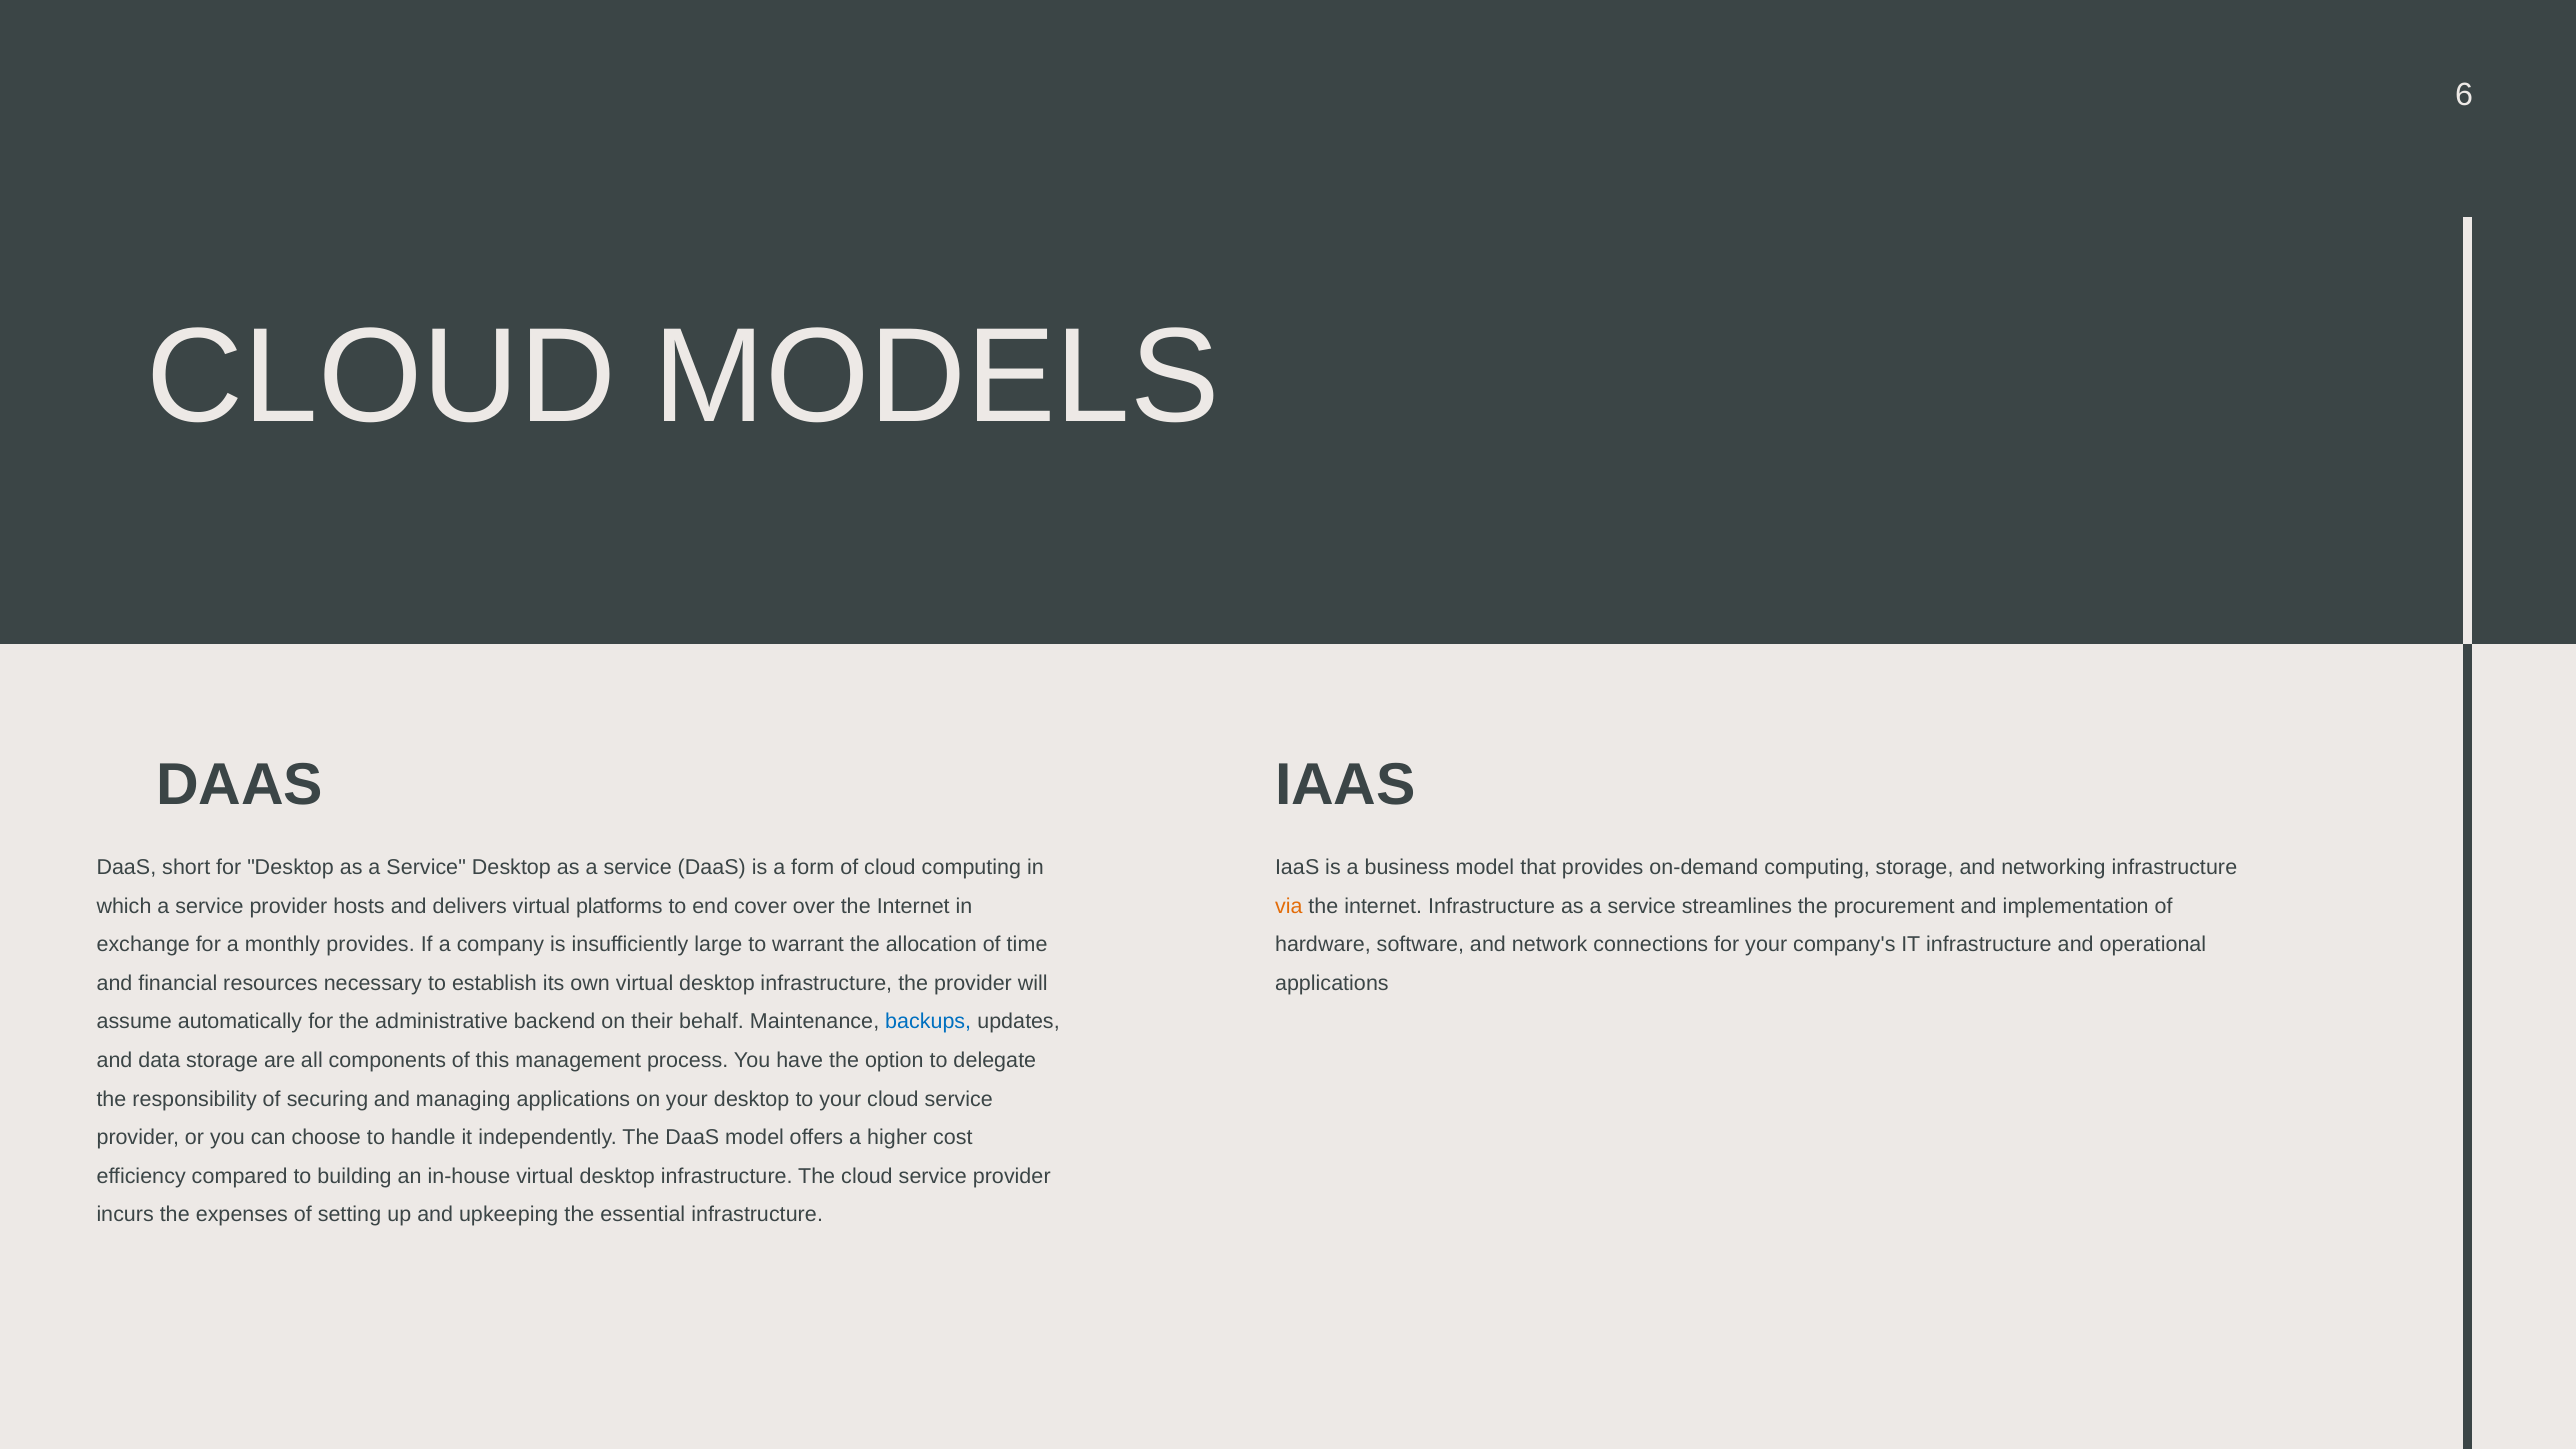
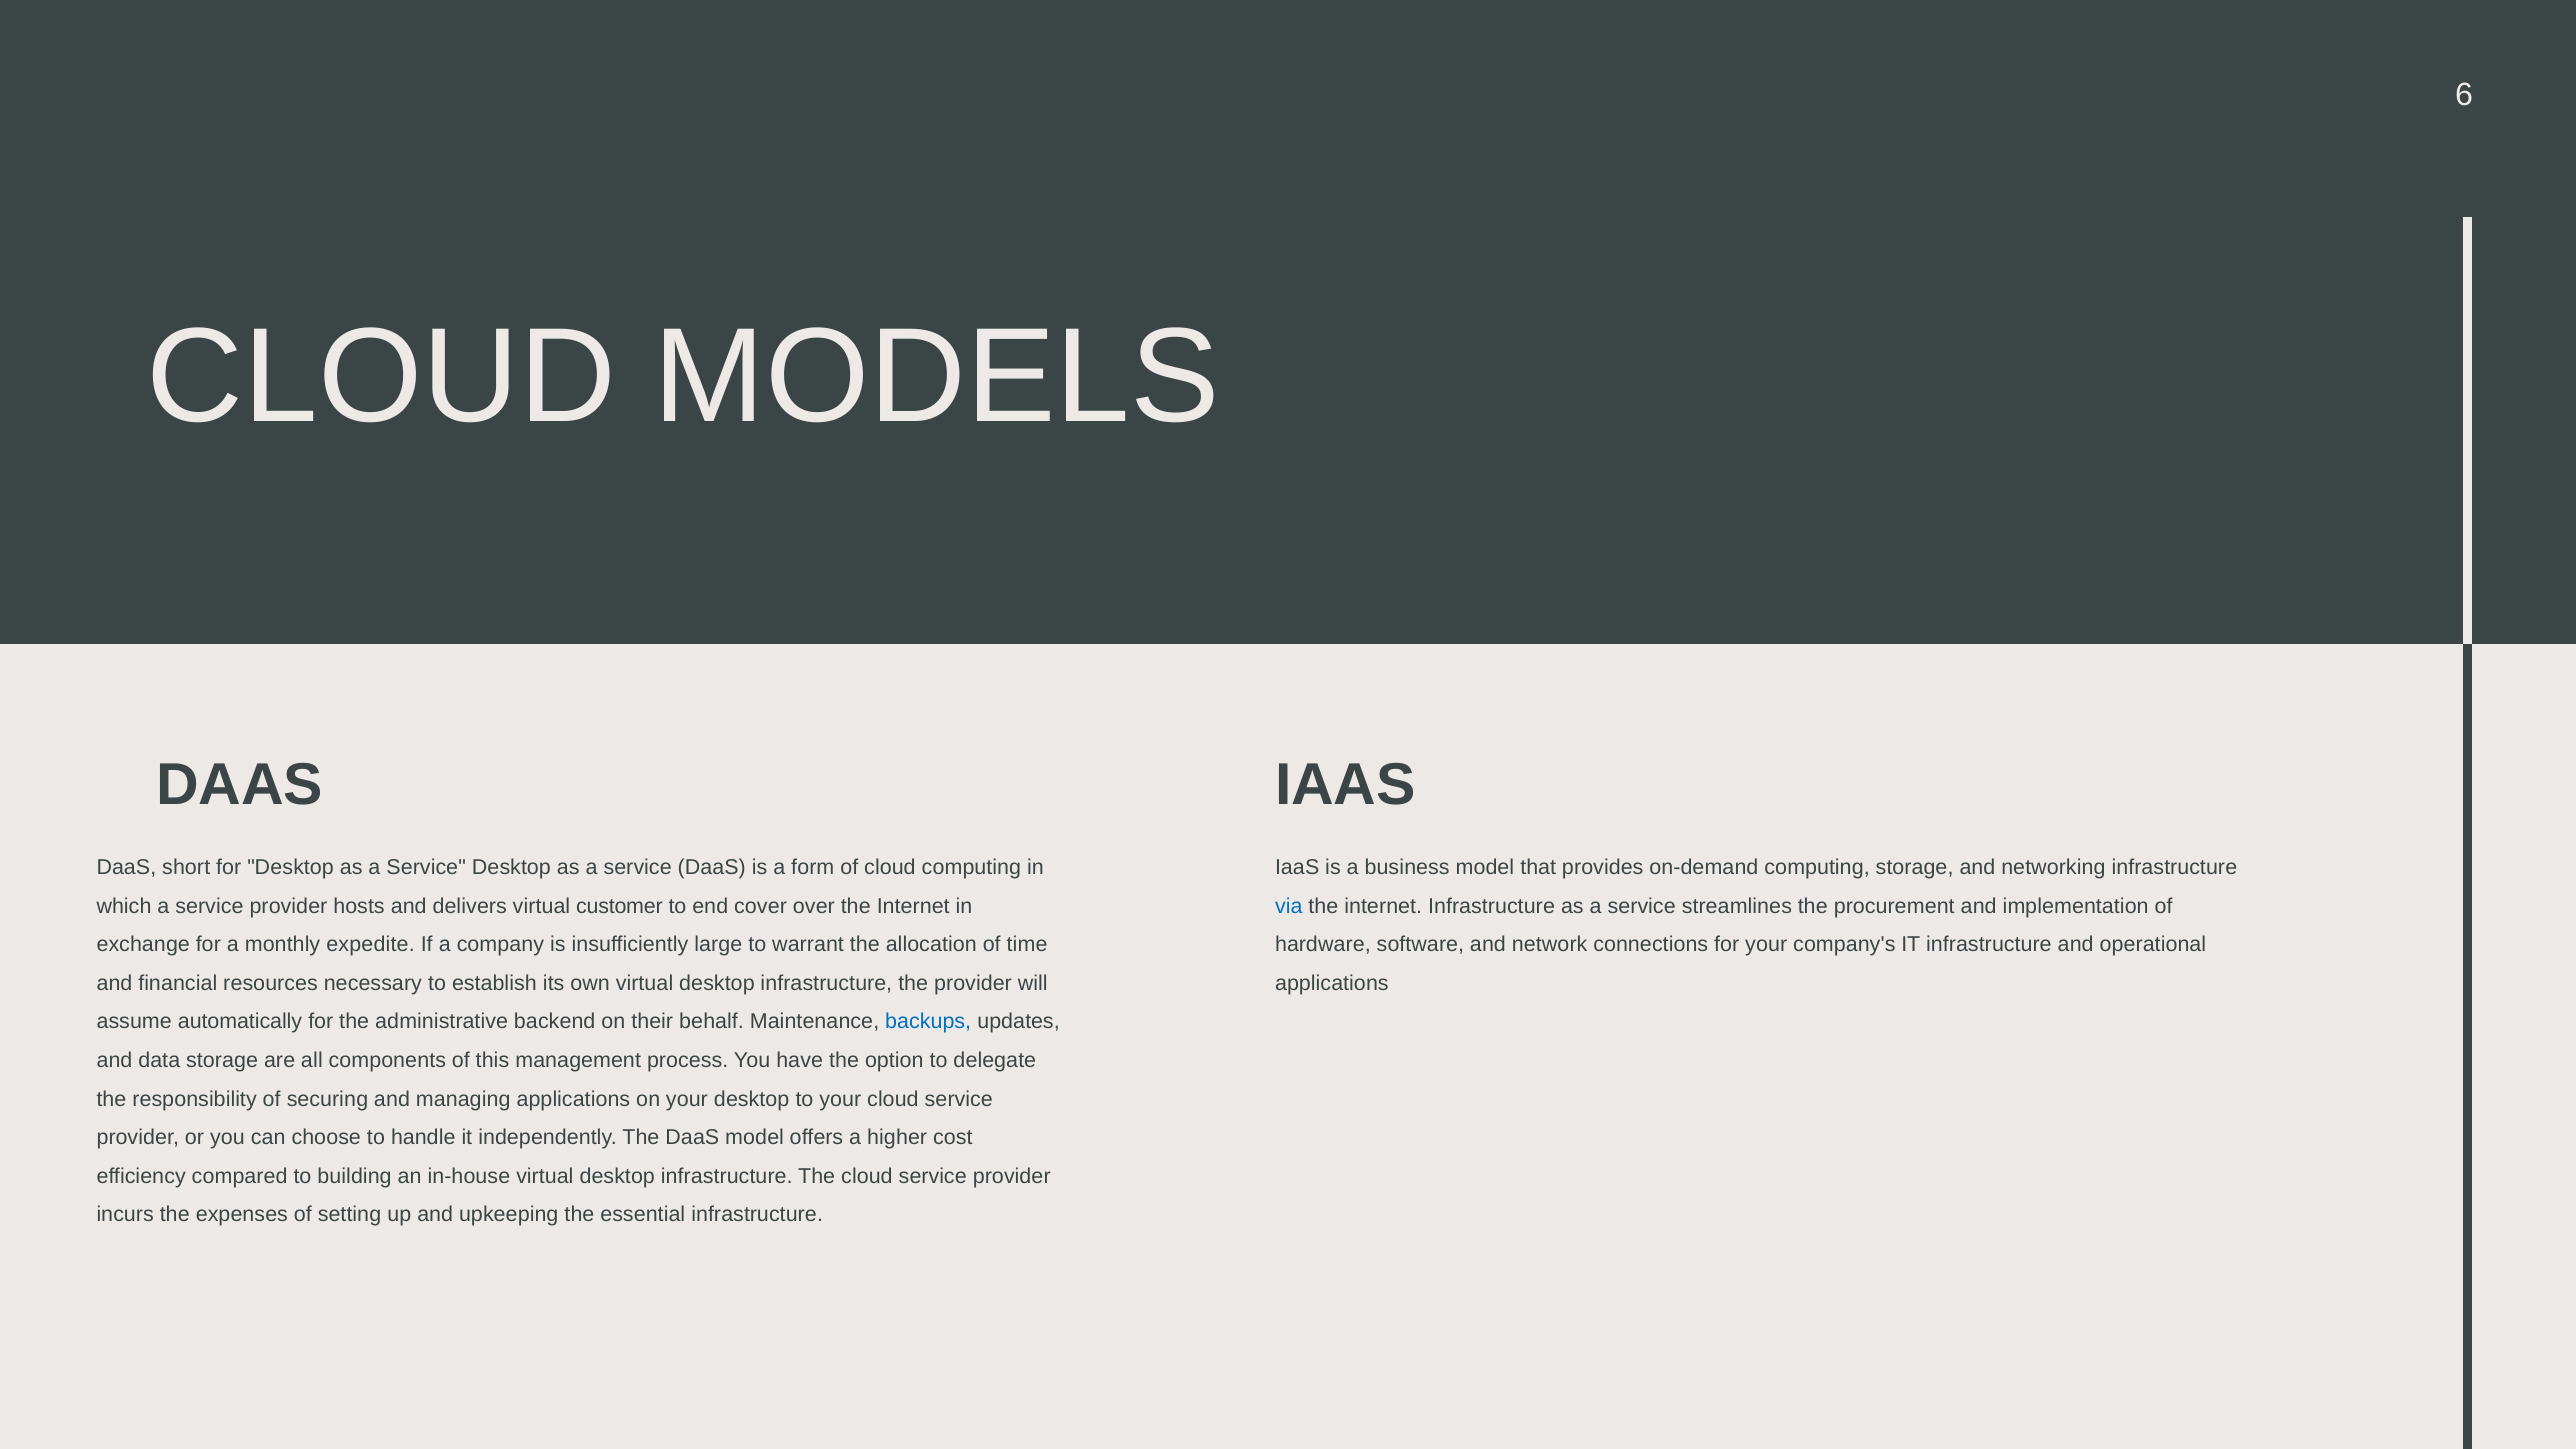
platforms: platforms -> customer (619, 906)
via colour: orange -> blue (1289, 906)
monthly provides: provides -> expedite (371, 945)
